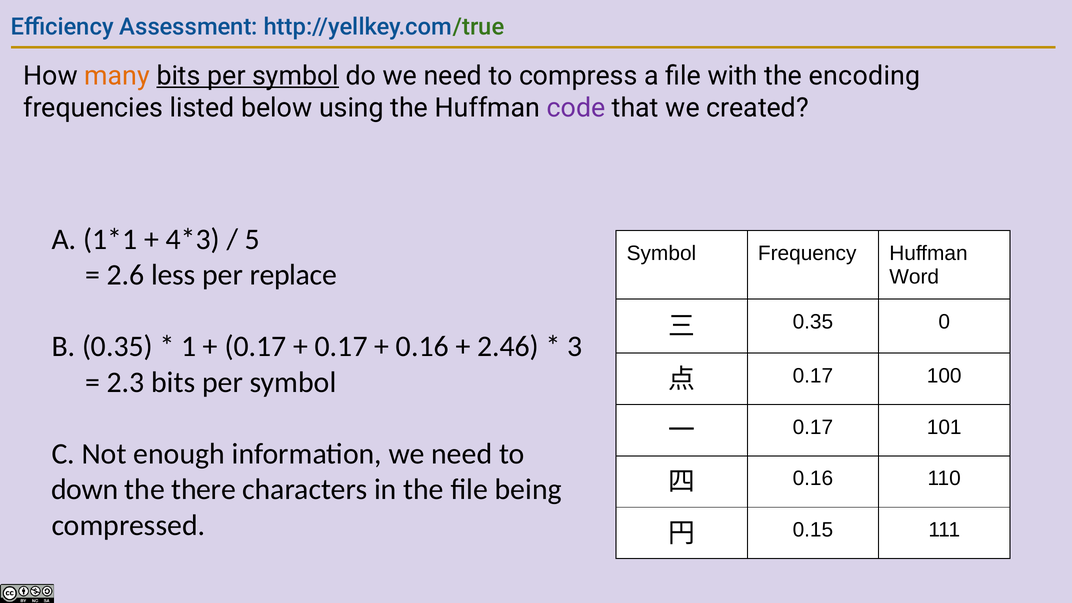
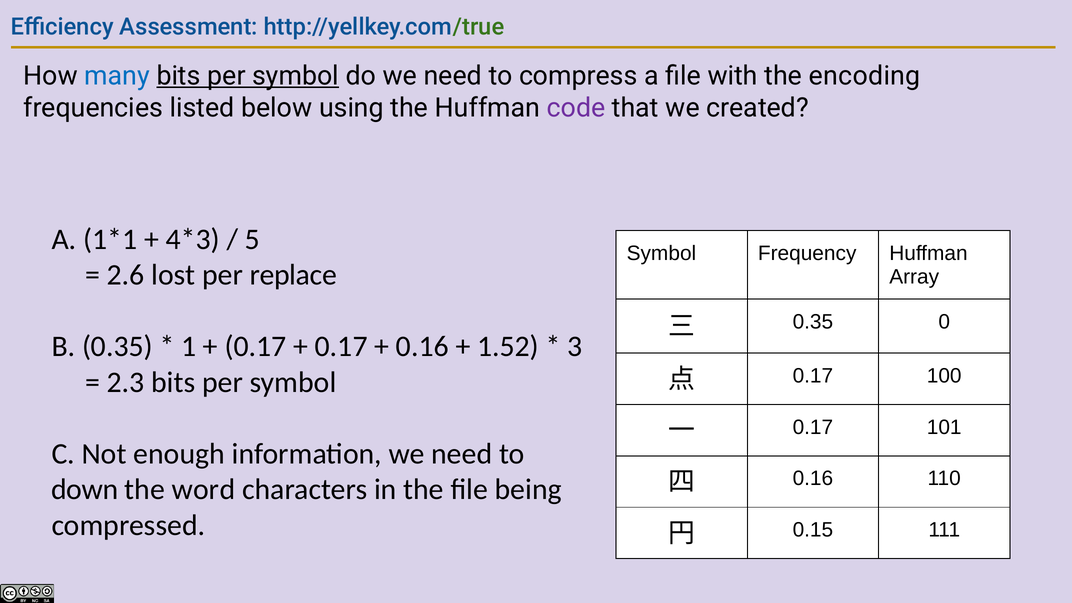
many colour: orange -> blue (117, 76)
less: less -> lost (173, 275)
Word: Word -> Array (914, 277)
2.46: 2.46 -> 1.52 (508, 347)
there: there -> word (203, 490)
